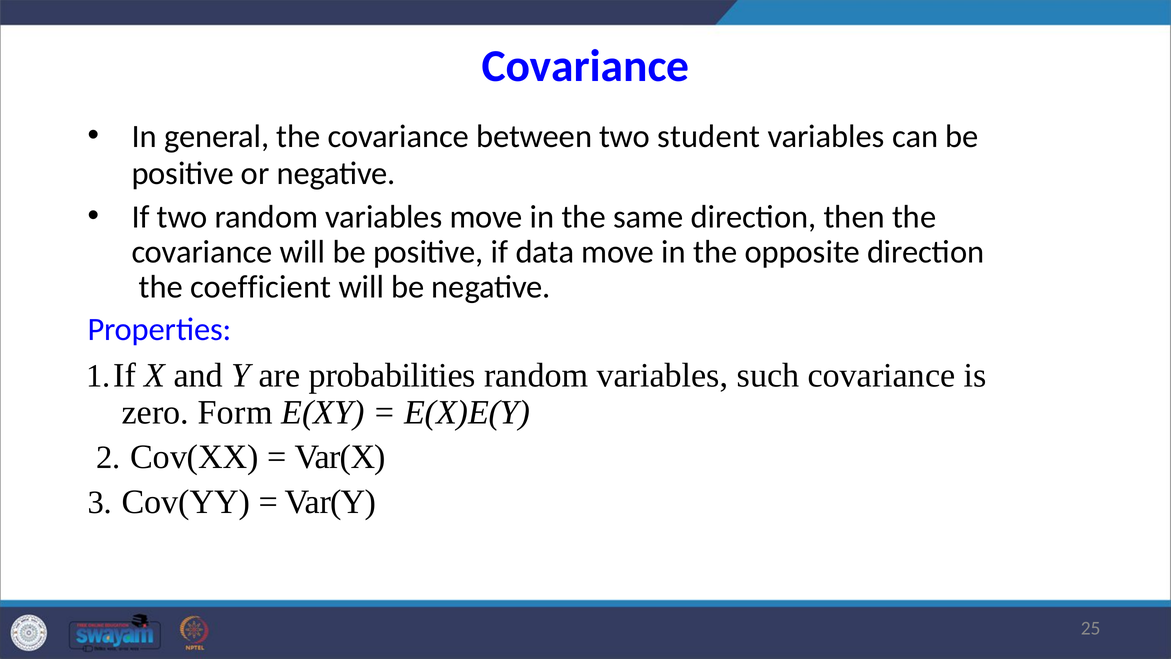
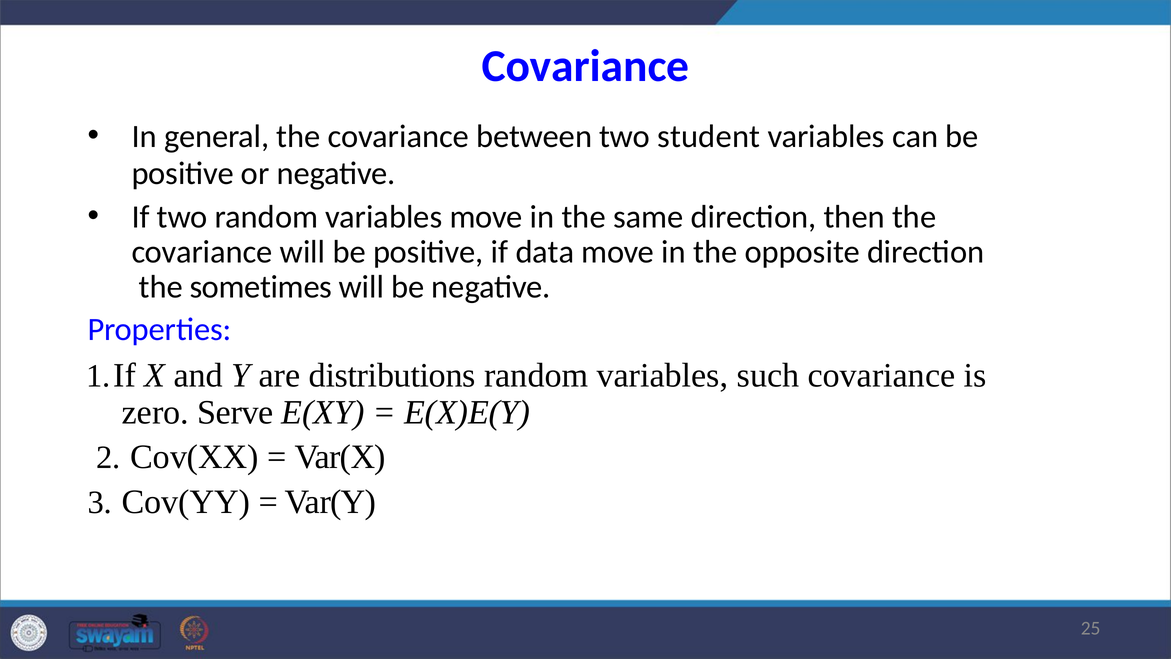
coefficient: coefficient -> sometimes (261, 287)
probabilities: probabilities -> distributions (392, 375)
Form: Form -> Serve (235, 412)
